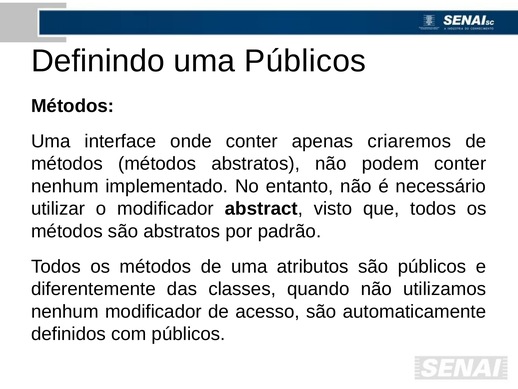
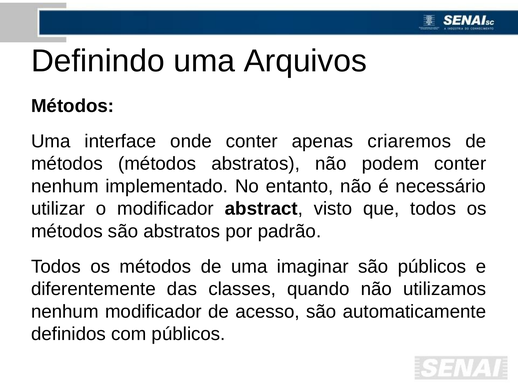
uma Públicos: Públicos -> Arquivos (305, 61)
atributos: atributos -> imaginar (313, 266)
